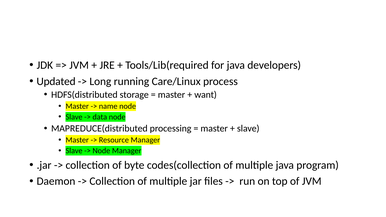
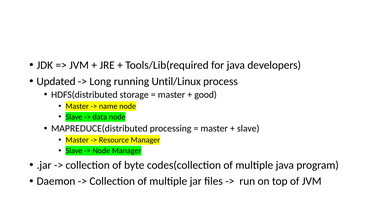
Care/Linux: Care/Linux -> Until/Linux (176, 81)
want: want -> good (206, 95)
